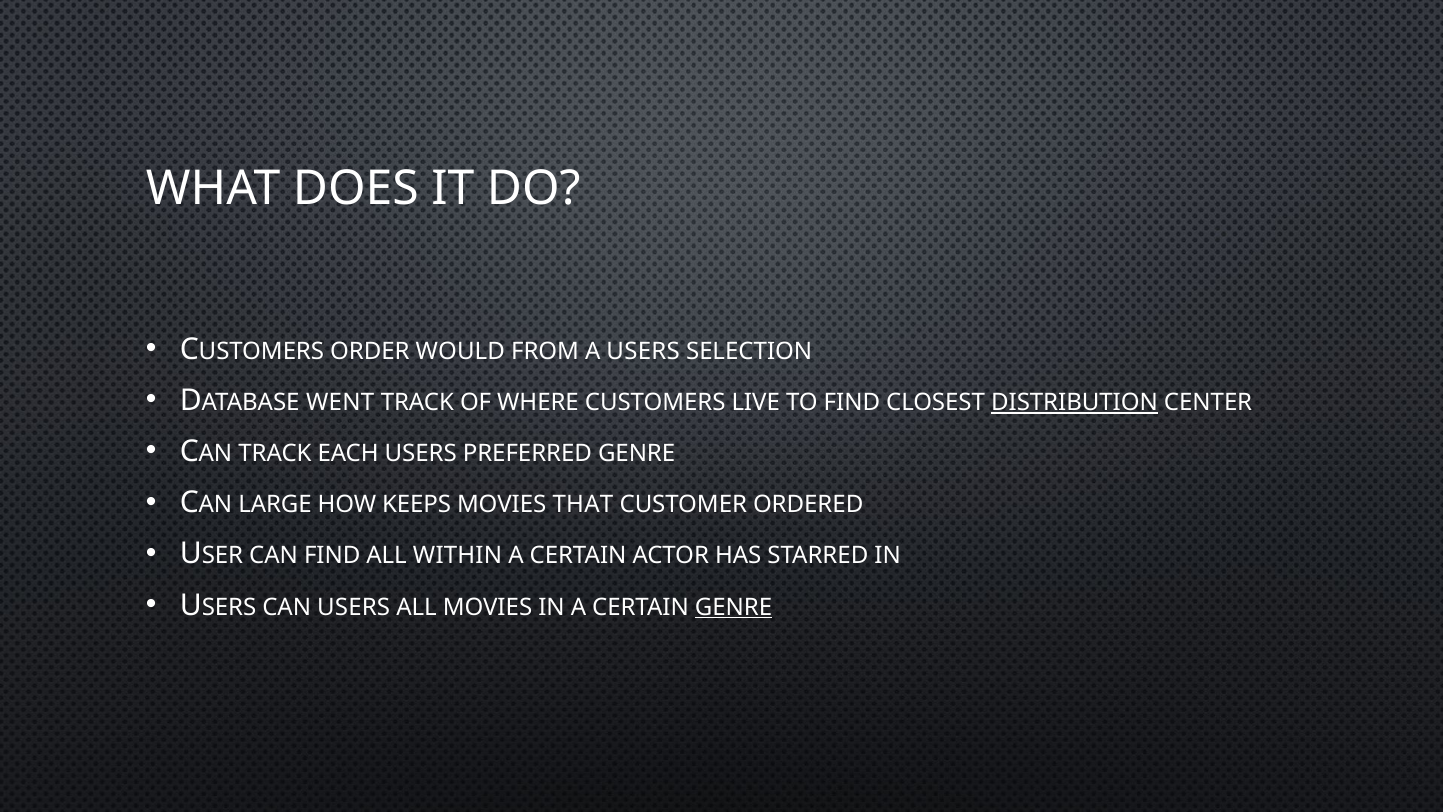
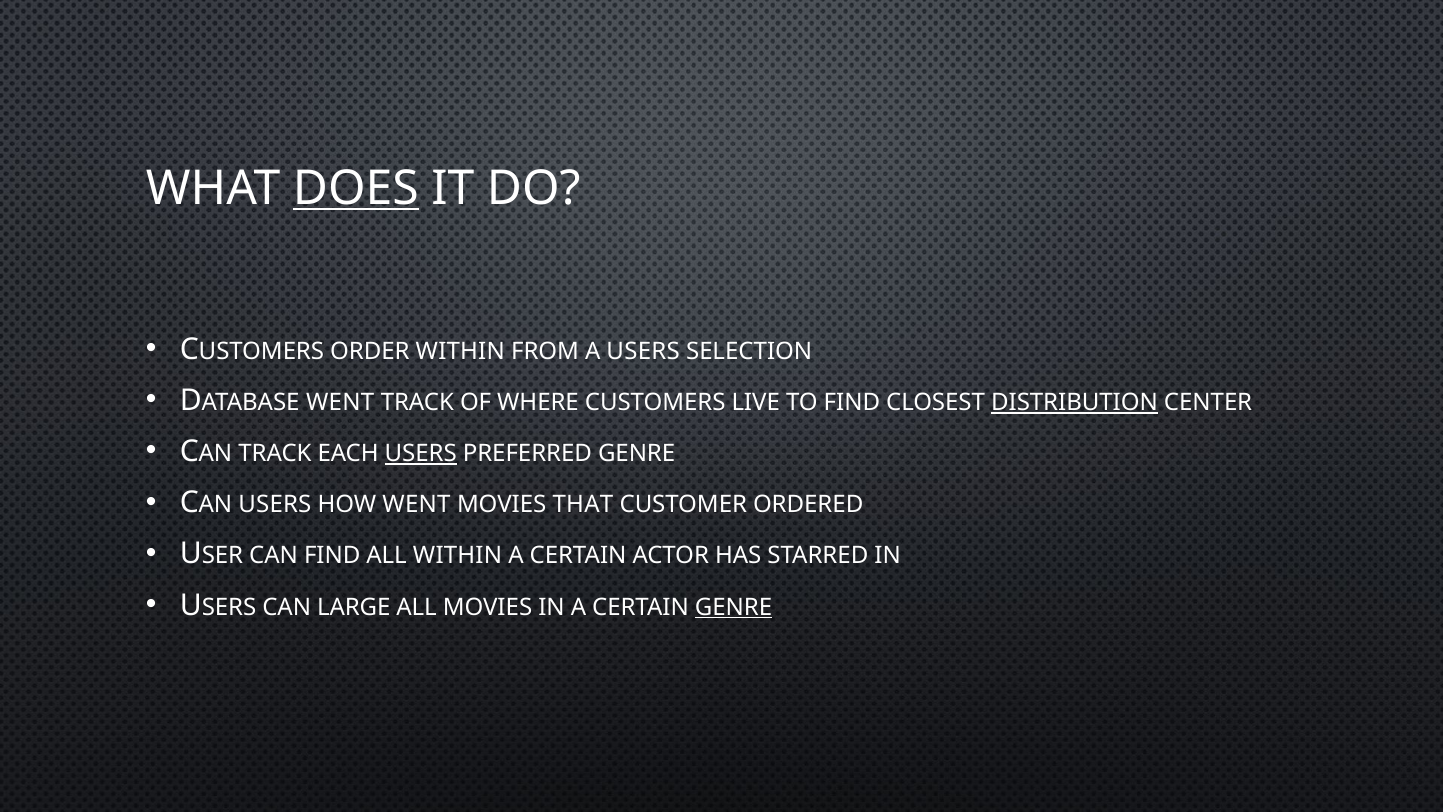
DOES underline: none -> present (356, 188)
ORDER WOULD: WOULD -> WITHIN (460, 351)
USERS underline: none -> present (421, 453)
LARGE: LARGE -> USERS (275, 505)
HOW KEEPS: KEEPS -> WENT (416, 505)
CAN USERS: USERS -> LARGE (354, 607)
